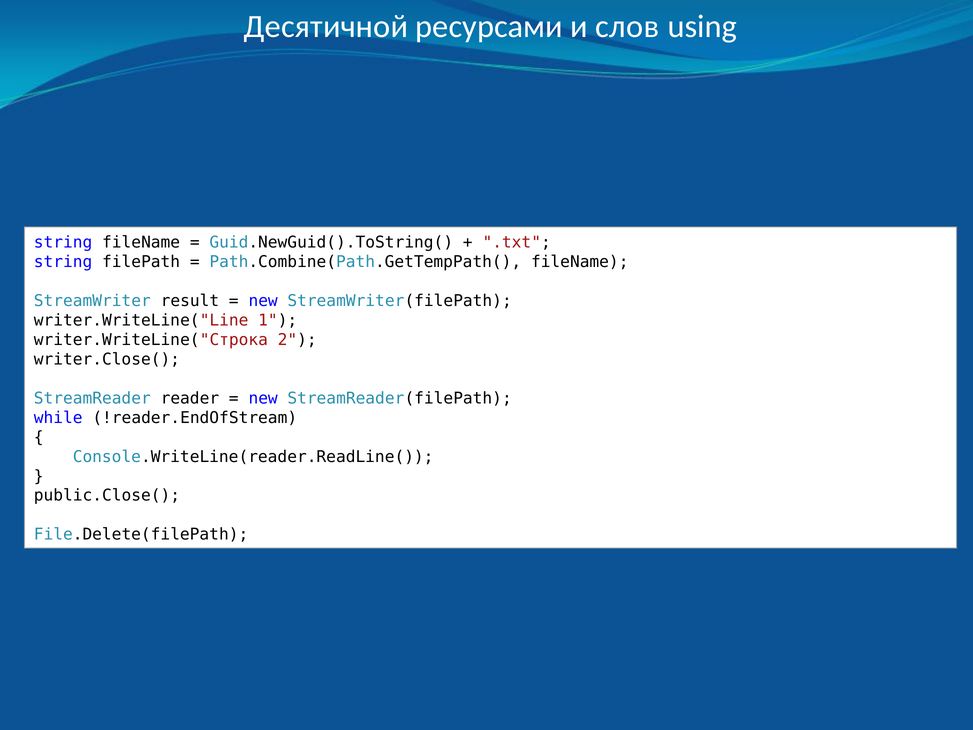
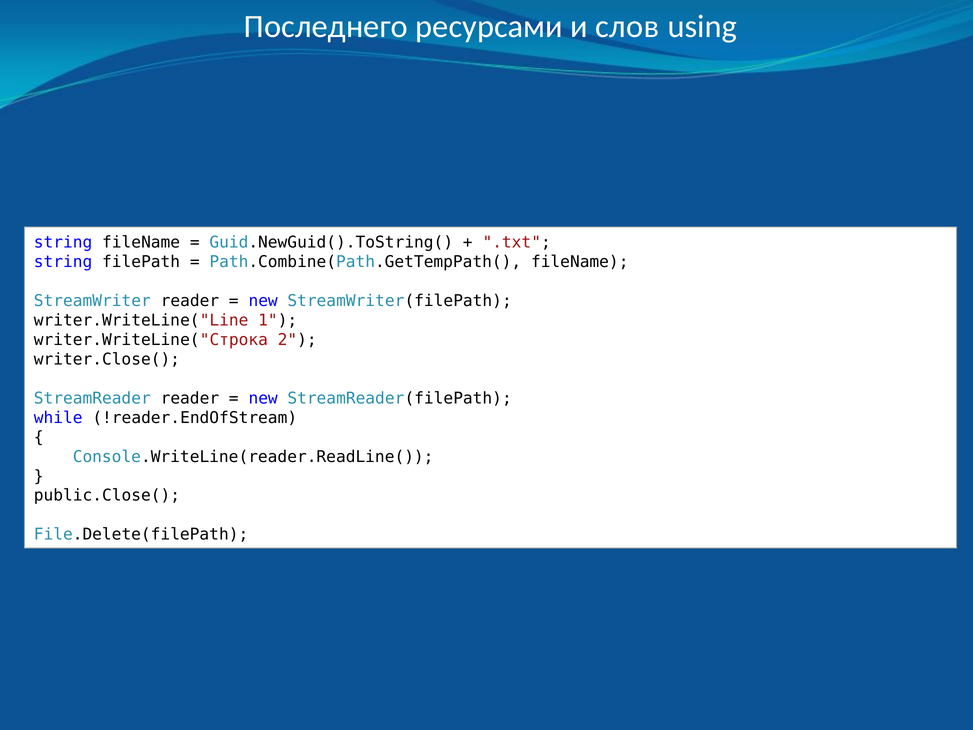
Десятичной: Десятичной -> Последнего (326, 26)
StreamWriter result: result -> reader (190, 301)
